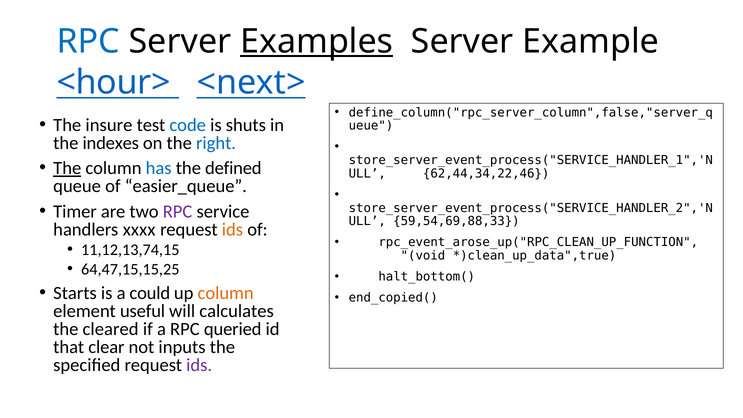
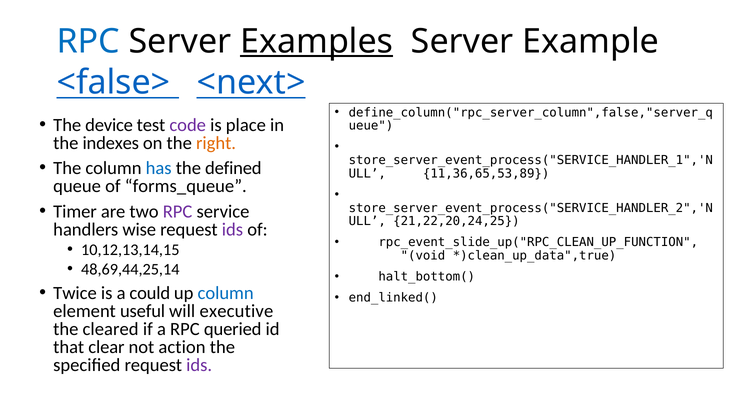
<hour>: <hour> -> <false> (113, 82)
insure: insure -> device (109, 125)
code colour: blue -> purple (188, 125)
shuts: shuts -> place (246, 125)
right colour: blue -> orange (216, 143)
The underline: present -> none (67, 168)
62,44,34,22,46: 62,44,34,22,46 -> 11,36,65,53,89 (486, 174)
easier_queue: easier_queue -> forms_queue (186, 186)
59,54,69,88,33: 59,54,69,88,33 -> 21,22,20,24,25 (456, 221)
xxxx: xxxx -> wise (139, 229)
ids colour: orange -> purple (232, 229)
rpc_event_arose_up("RPC_CLEAN_UP_FUNCTION: rpc_event_arose_up("RPC_CLEAN_UP_FUNCTION -> rpc_event_slide_up("RPC_CLEAN_UP_FUNCTION (538, 242)
11,12,13,74,15: 11,12,13,74,15 -> 10,12,13,14,15 (130, 250)
64,47,15,15,25: 64,47,15,15,25 -> 48,69,44,25,14 (130, 269)
Starts: Starts -> Twice (75, 293)
column colour: orange -> blue (226, 293)
end_copied(: end_copied( -> end_linked( (393, 298)
calculates: calculates -> executive (236, 311)
inputs: inputs -> action (182, 347)
